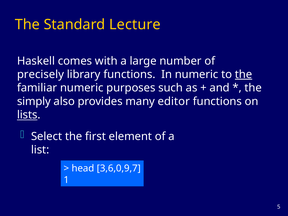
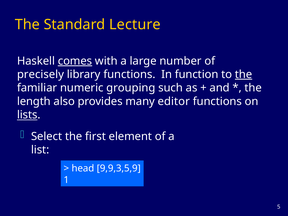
comes underline: none -> present (75, 61)
In numeric: numeric -> function (197, 74)
purposes: purposes -> grouping (131, 88)
simply: simply -> length (34, 101)
3,6,0,9,7: 3,6,0,9,7 -> 9,9,3,5,9 (119, 168)
